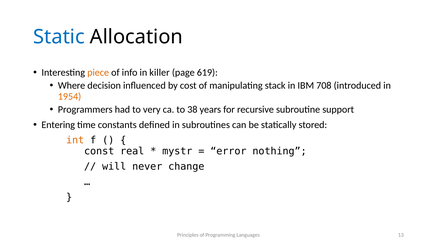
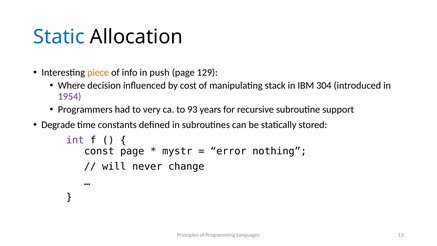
killer: killer -> push (160, 72)
619: 619 -> 129 (207, 72)
708: 708 -> 304 (324, 85)
1954 colour: orange -> purple (70, 96)
38: 38 -> 93 (192, 109)
Entering: Entering -> Degrade (58, 125)
int colour: orange -> purple (75, 140)
const real: real -> page (132, 151)
